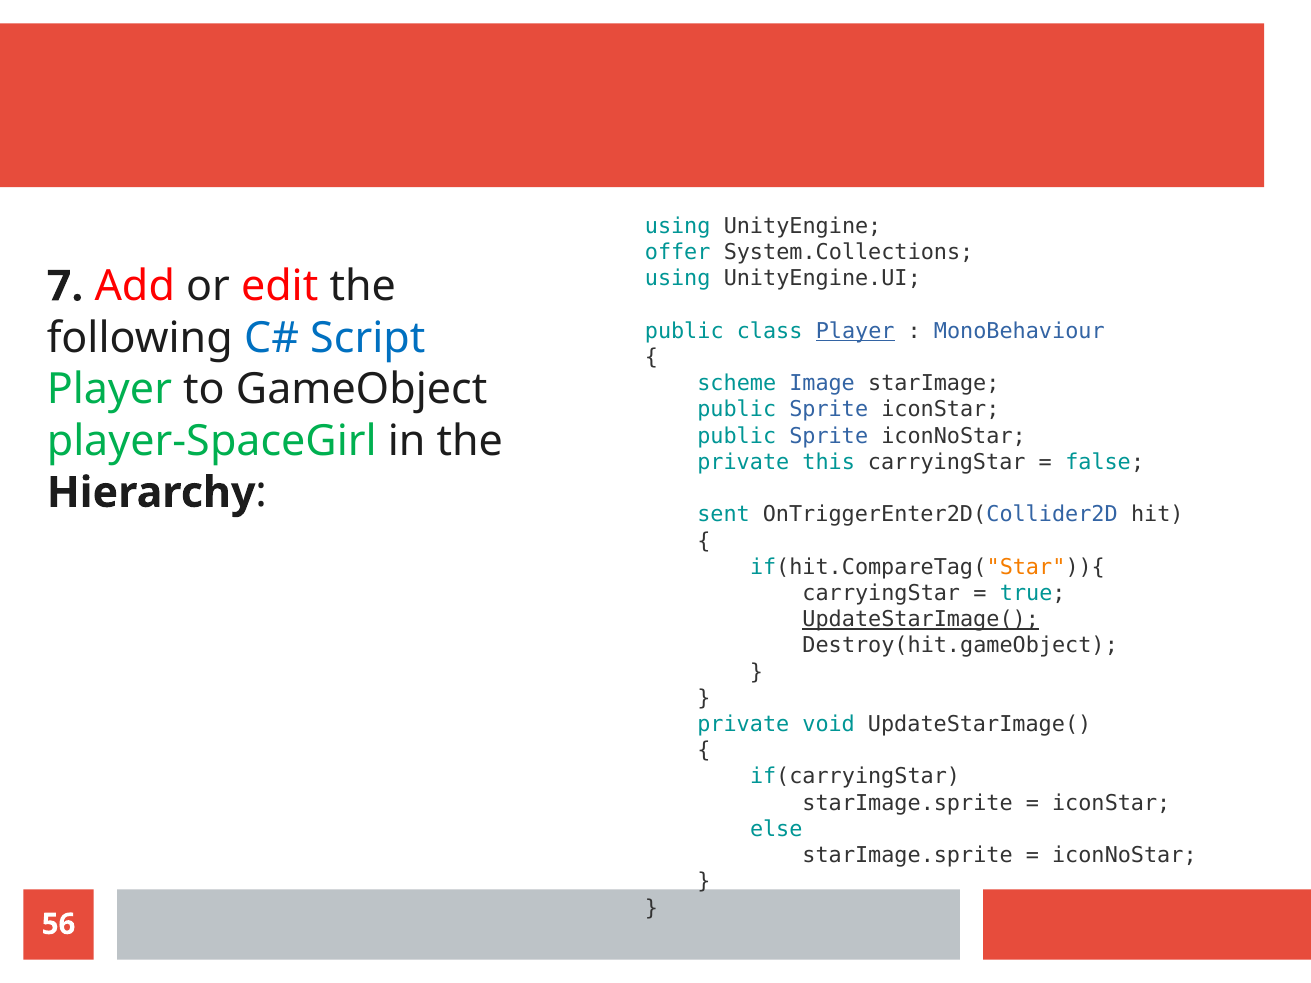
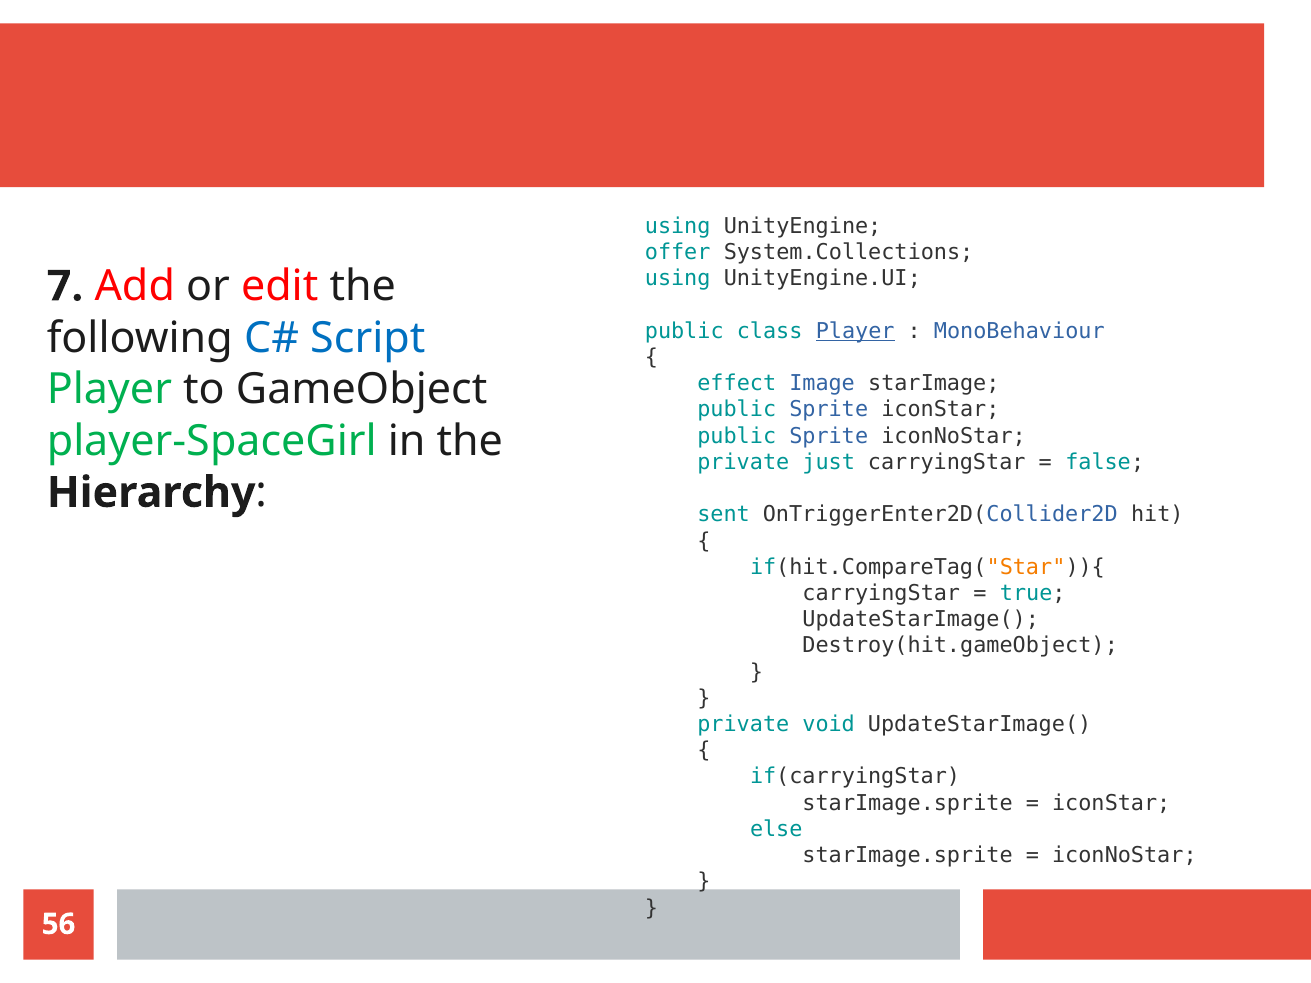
scheme: scheme -> effect (737, 384)
this: this -> just (829, 462)
UpdateStarImage( underline: present -> none (921, 620)
